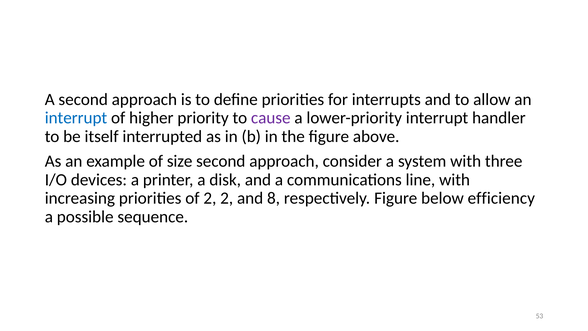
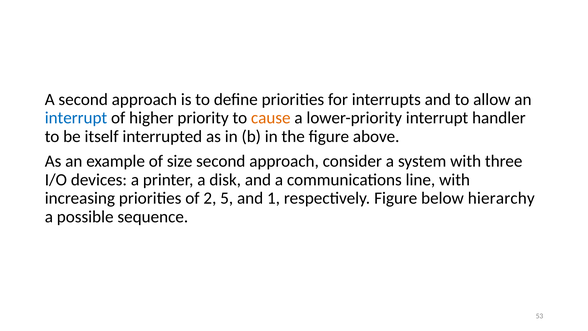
cause colour: purple -> orange (271, 118)
2 2: 2 -> 5 (227, 198)
8: 8 -> 1 (274, 198)
efficiency: efficiency -> hierarchy (501, 198)
